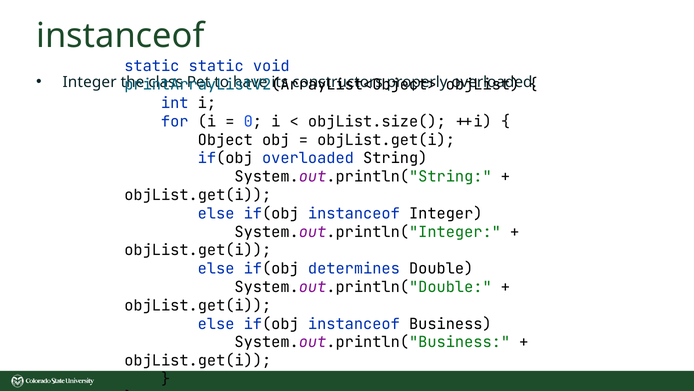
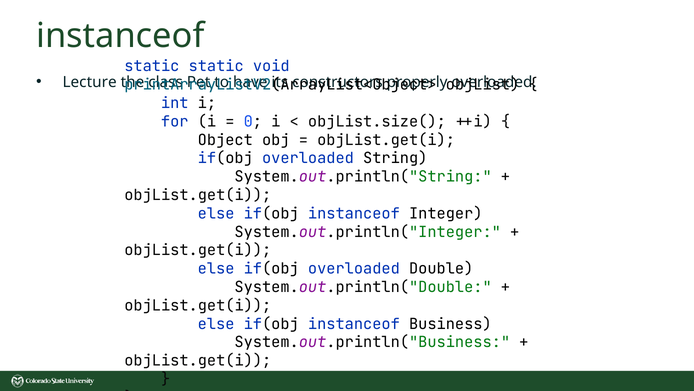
Integer: Integer -> Lecture (90, 82)
else if(obj determines: determines -> overloaded (354, 268)
